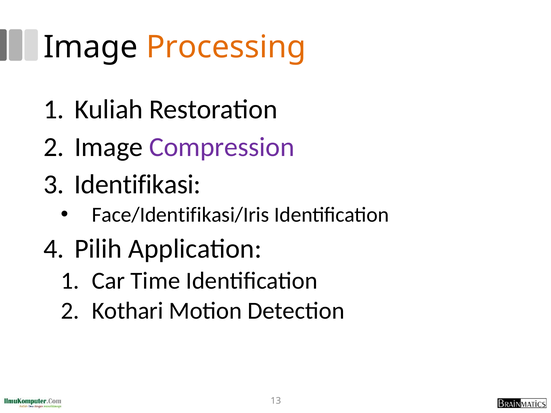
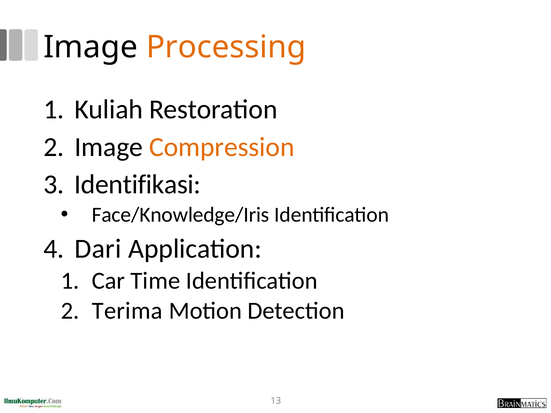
Compression colour: purple -> orange (222, 147)
Face/Identifikasi/Iris: Face/Identifikasi/Iris -> Face/Knowledge/Iris (181, 215)
Pilih: Pilih -> Dari (98, 249)
Kothari: Kothari -> Terima (127, 311)
